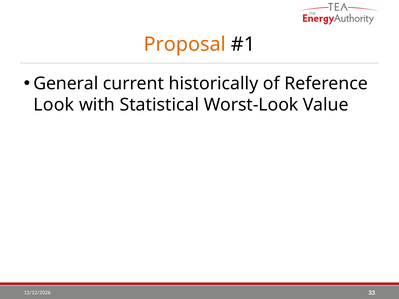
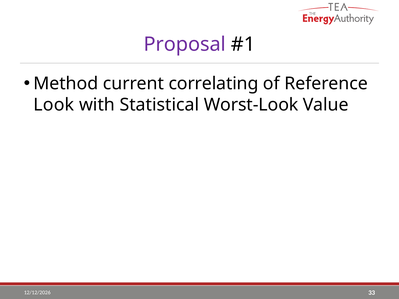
Proposal colour: orange -> purple (185, 44)
General: General -> Method (66, 84)
historically: historically -> correlating (214, 84)
